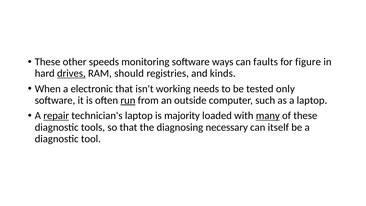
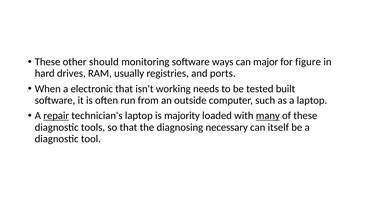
speeds: speeds -> should (104, 62)
faults: faults -> major (266, 62)
drives underline: present -> none (71, 73)
should: should -> usually (129, 73)
kinds: kinds -> ports (223, 73)
only: only -> built (285, 89)
run underline: present -> none (128, 100)
